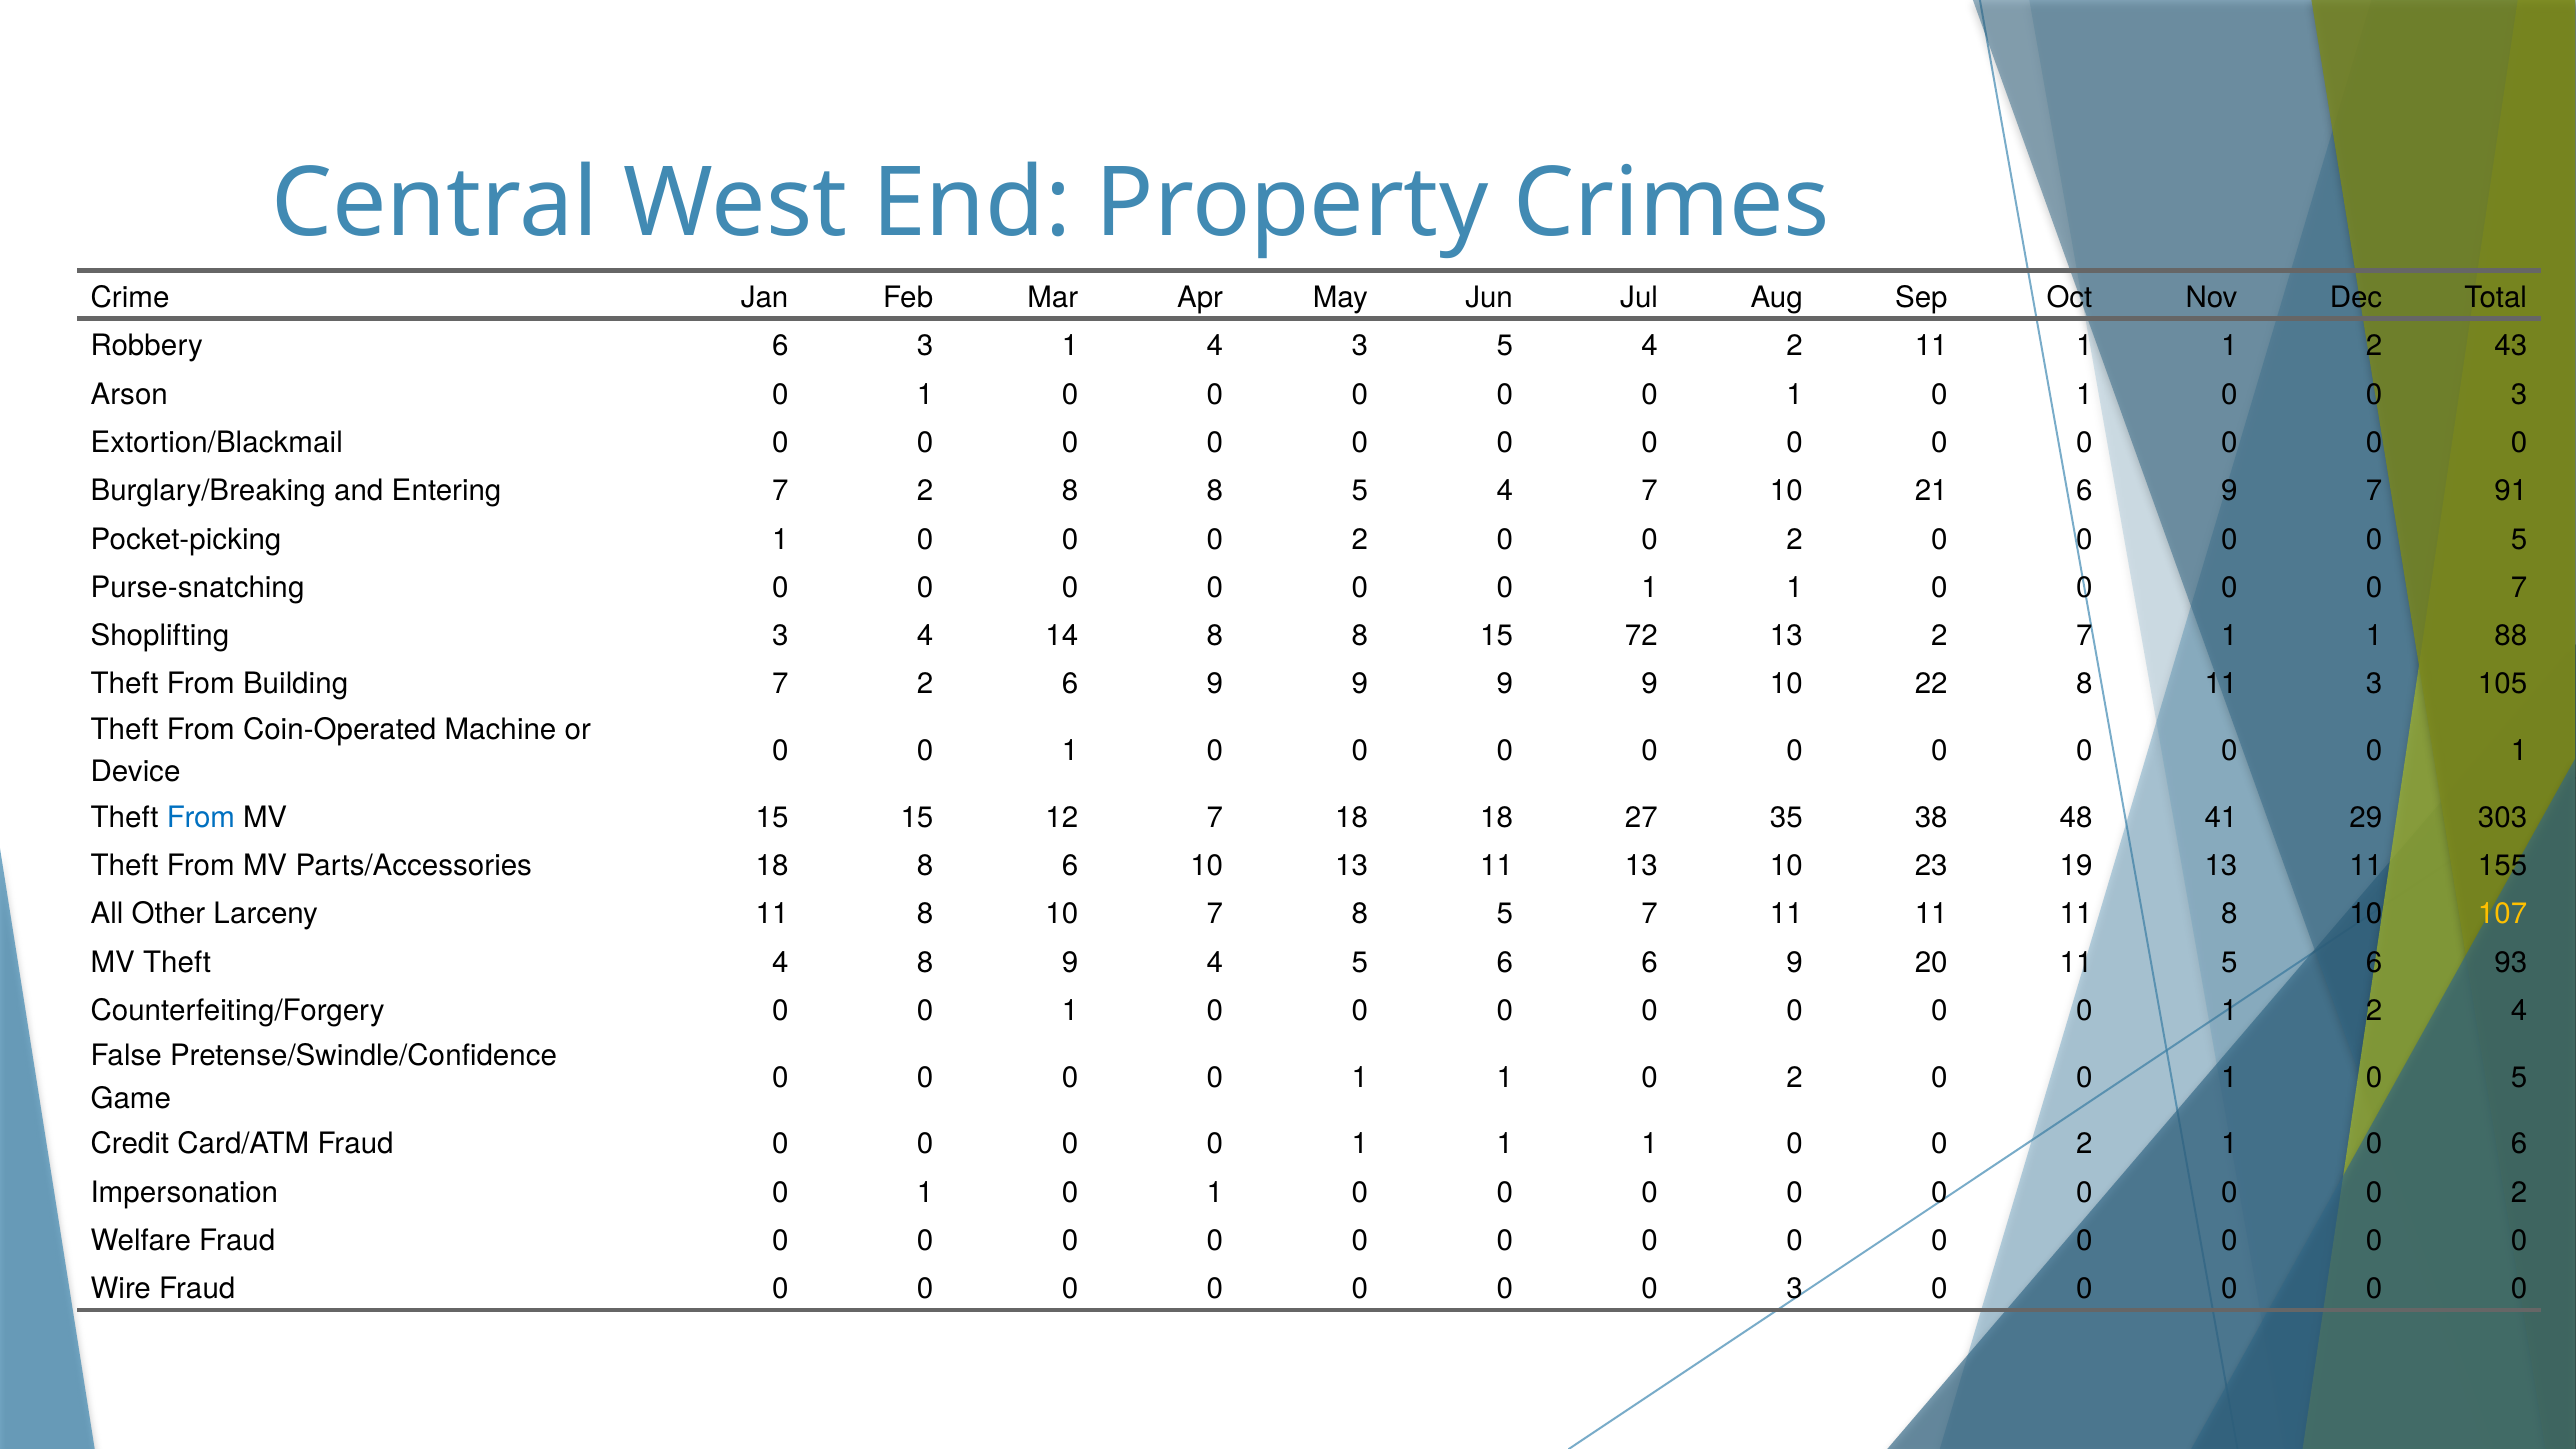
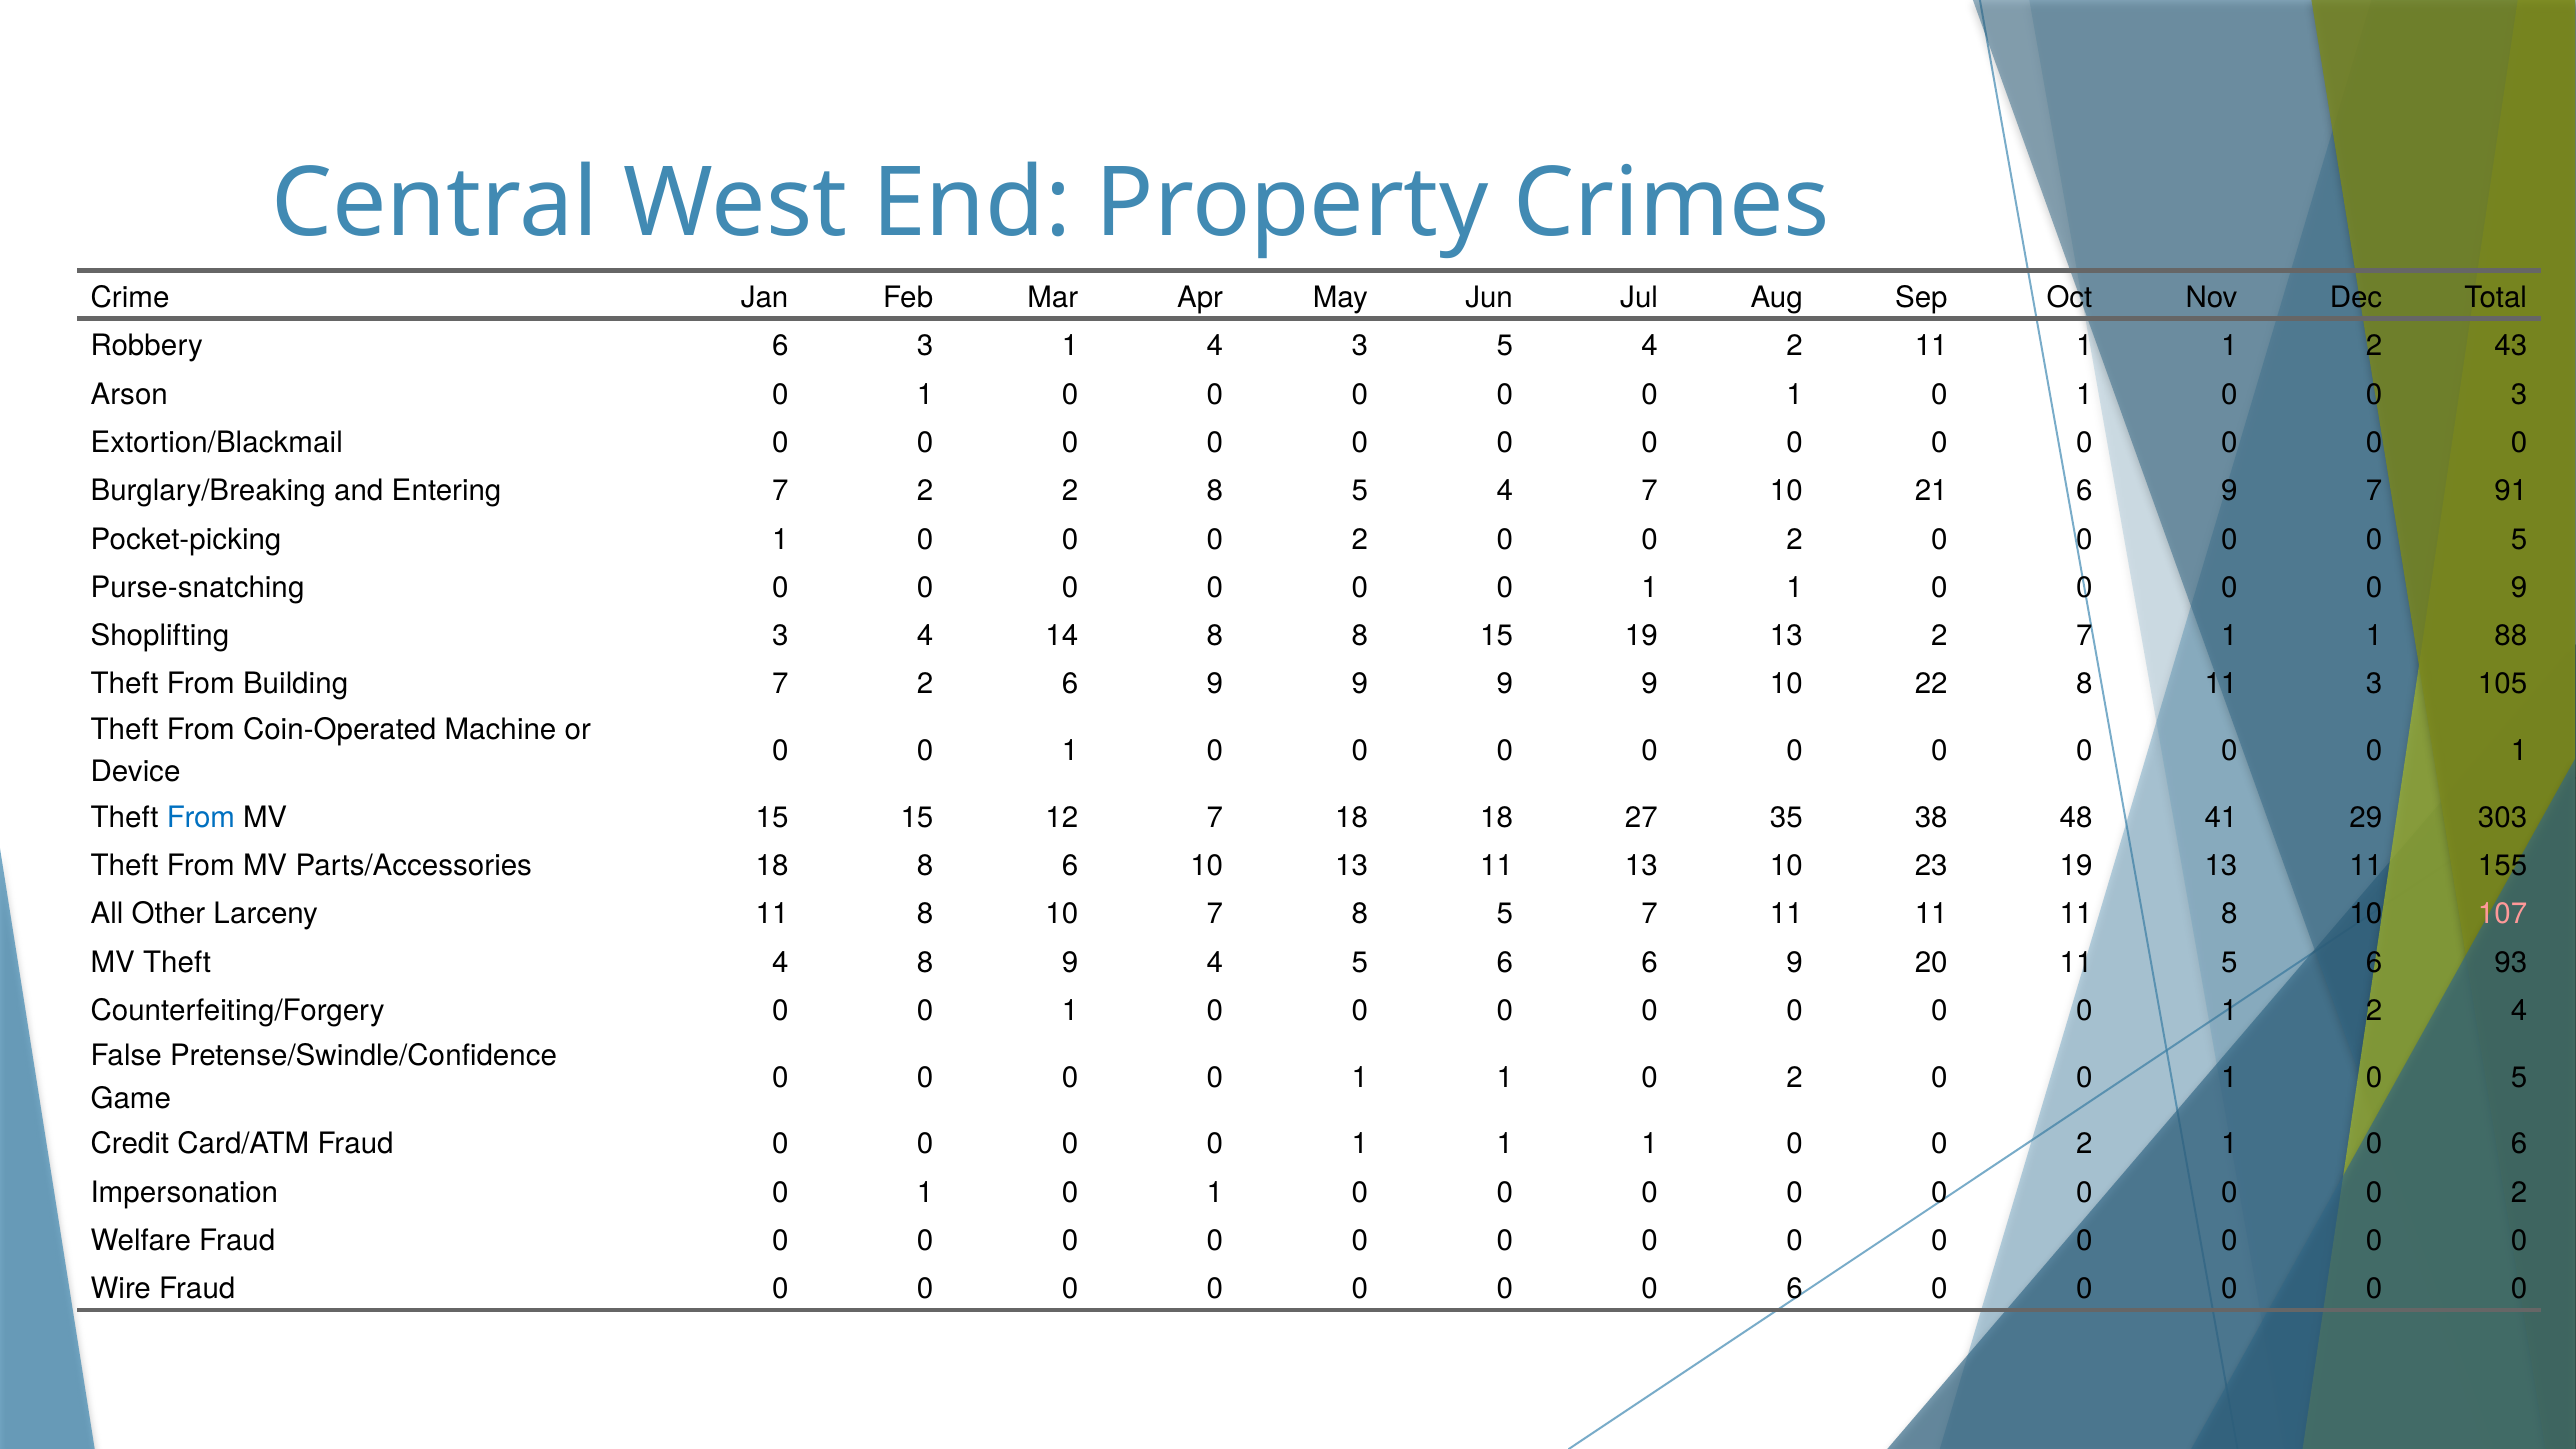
2 8: 8 -> 2 (1070, 491)
0 7: 7 -> 9 (2519, 588)
15 72: 72 -> 19 (1641, 636)
107 colour: yellow -> pink (2503, 914)
0 0 0 3: 3 -> 6 (1795, 1289)
